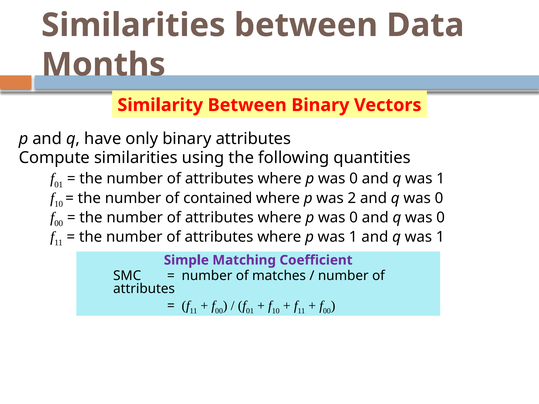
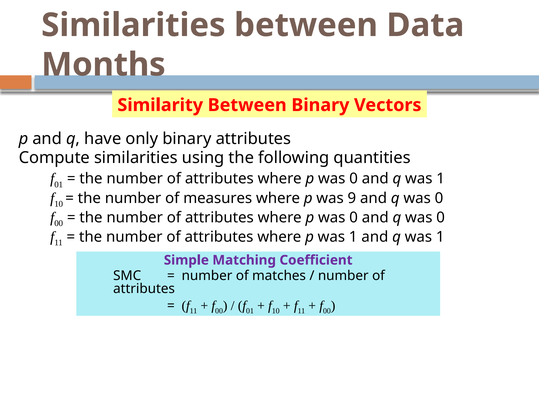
contained: contained -> measures (218, 198)
2: 2 -> 9 (352, 198)
